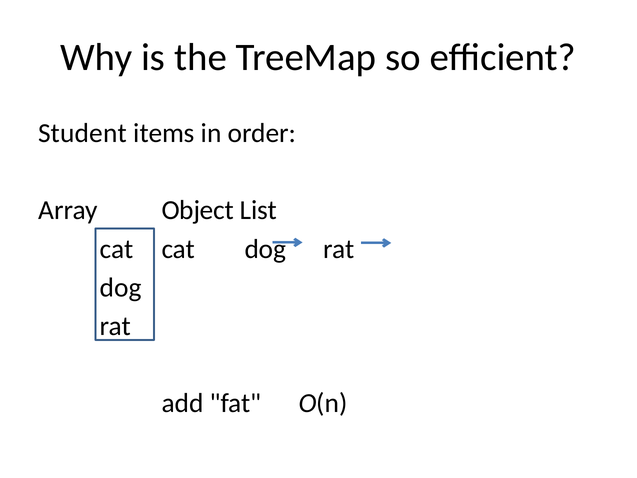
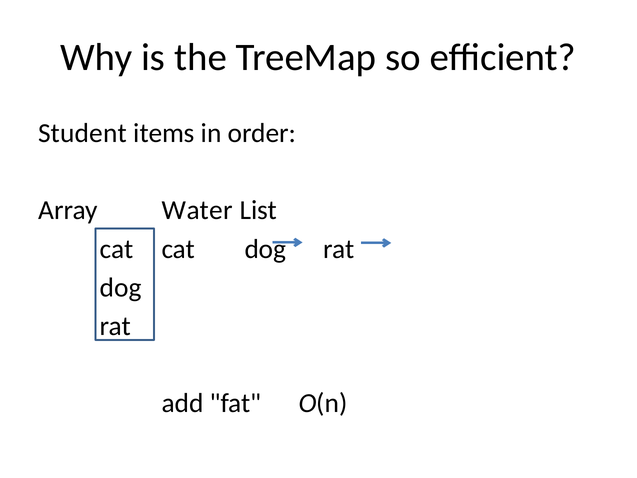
Object: Object -> Water (197, 210)
